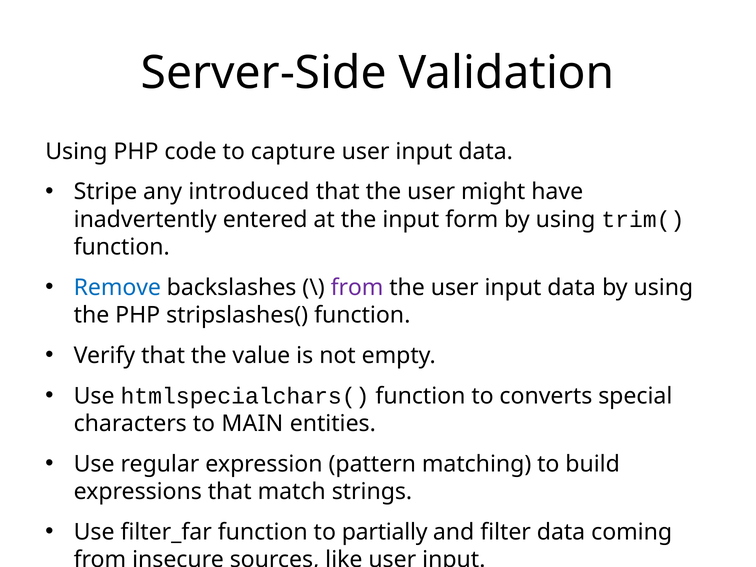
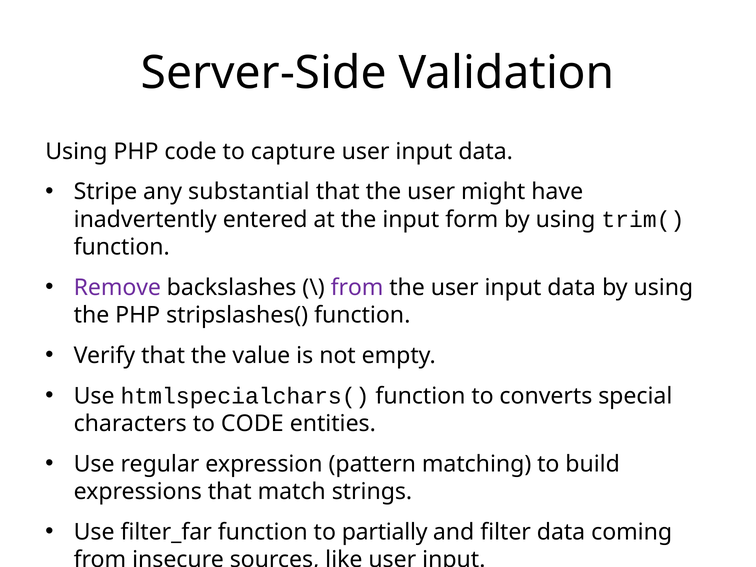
introduced: introduced -> substantial (249, 192)
Remove colour: blue -> purple (117, 288)
to MAIN: MAIN -> CODE (252, 424)
